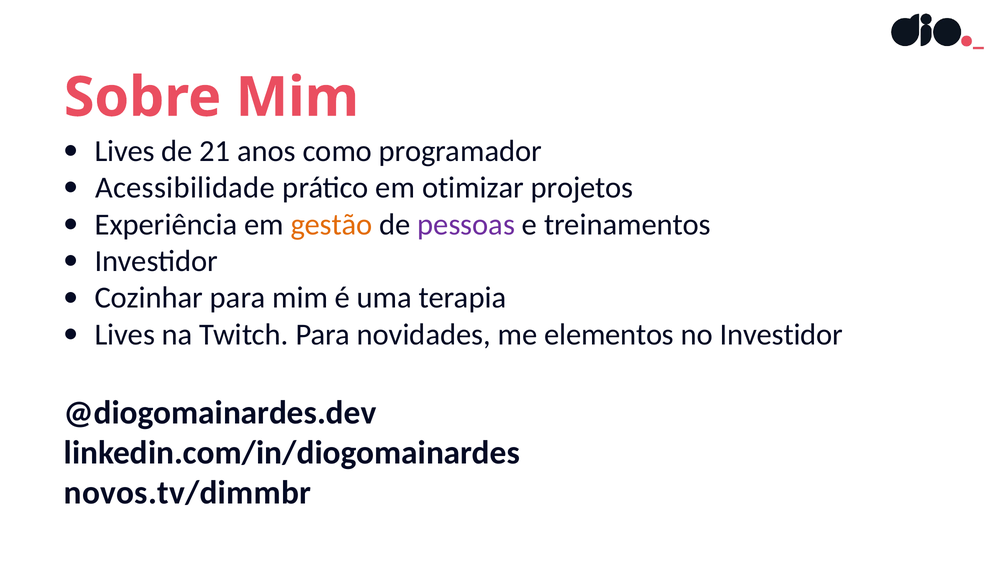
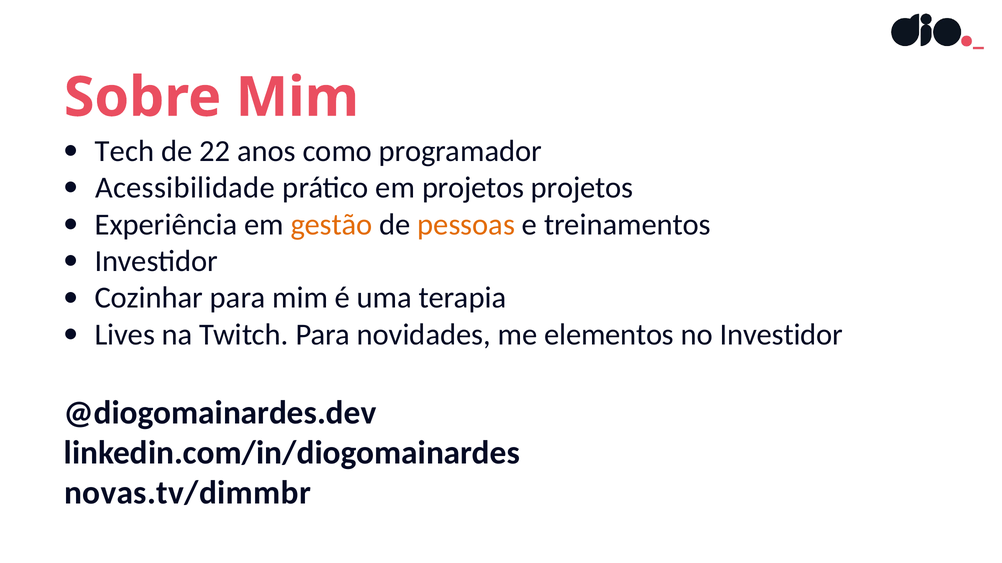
Lives: Lives -> Tech (124, 151)
21: 21 -> 22 (215, 151)
em otimizar: otimizar -> projetos (473, 188)
pessoas colour: purple -> orange (466, 225)
novos.tv/dimmbr: novos.tv/dimmbr -> novas.tv/dimmbr (187, 493)
